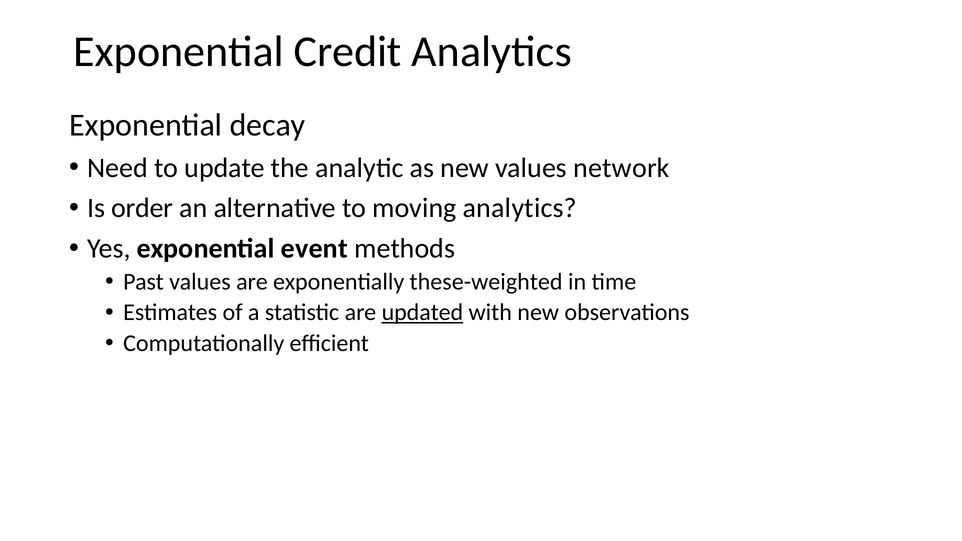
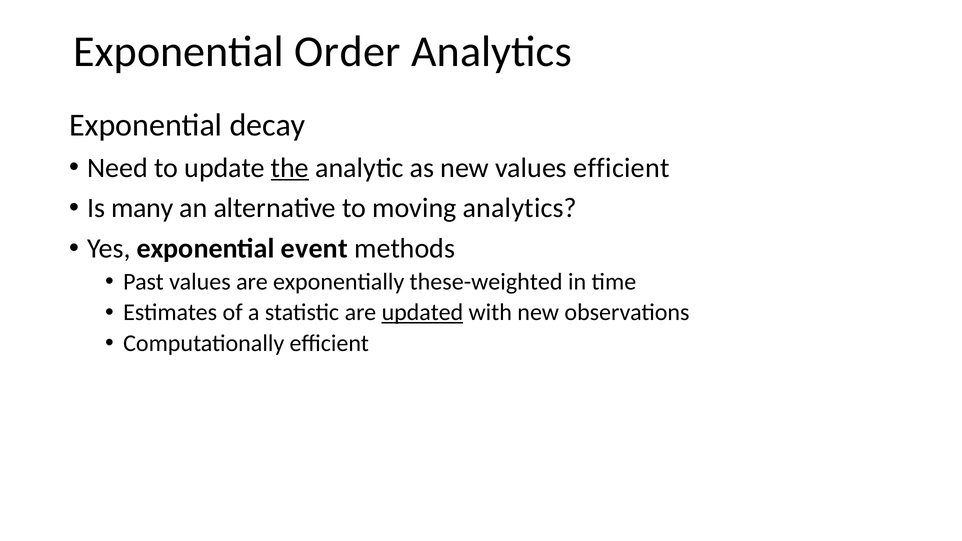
Credit: Credit -> Order (347, 52)
the underline: none -> present (290, 168)
values network: network -> efficient (621, 168)
order: order -> many (142, 208)
